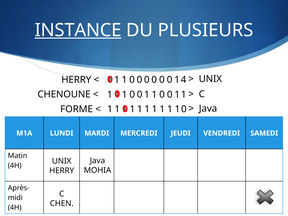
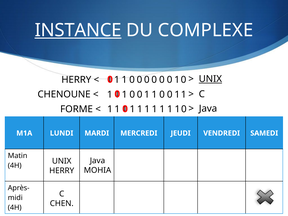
PLUSIEURS: PLUSIEURS -> COMPLEXE (206, 30)
UNIX underline: none -> present (210, 79)
4: 4 -> 0 (184, 80)
